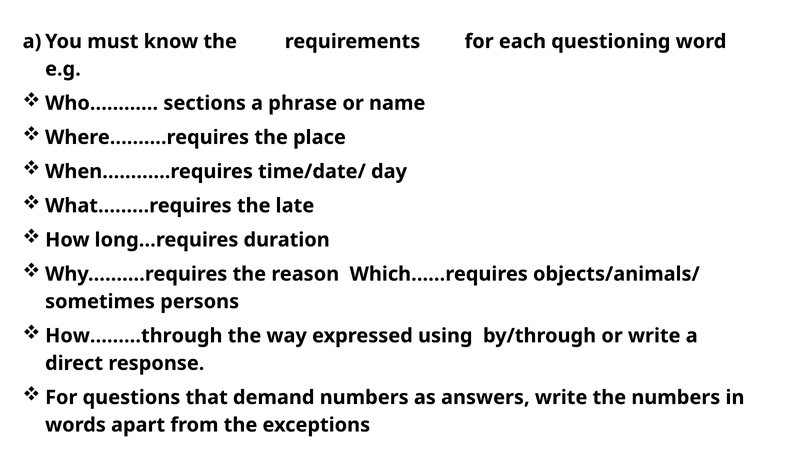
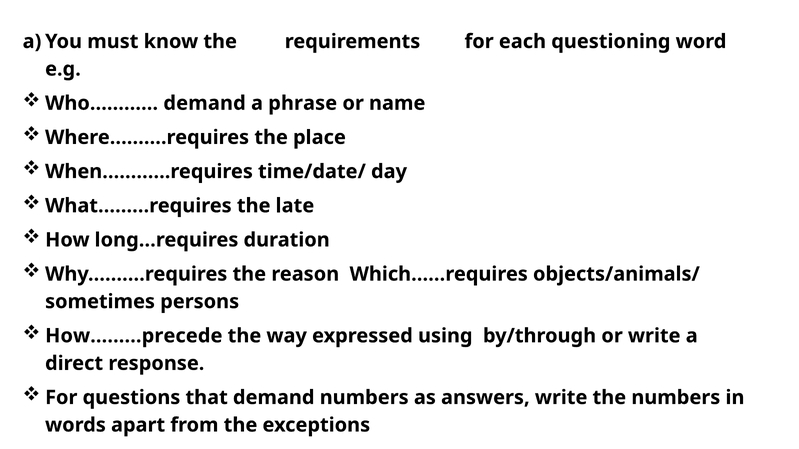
Who………… sections: sections -> demand (205, 103)
How………through: How………through -> How………precede (134, 336)
